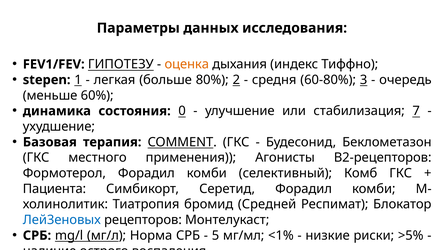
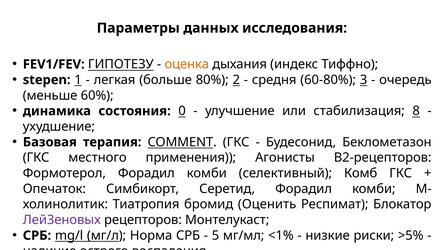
7: 7 -> 8 (416, 111)
Пациента: Пациента -> Опечаток (54, 189)
Средней: Средней -> Оценить (267, 204)
Лей3еновых colour: blue -> purple (62, 220)
